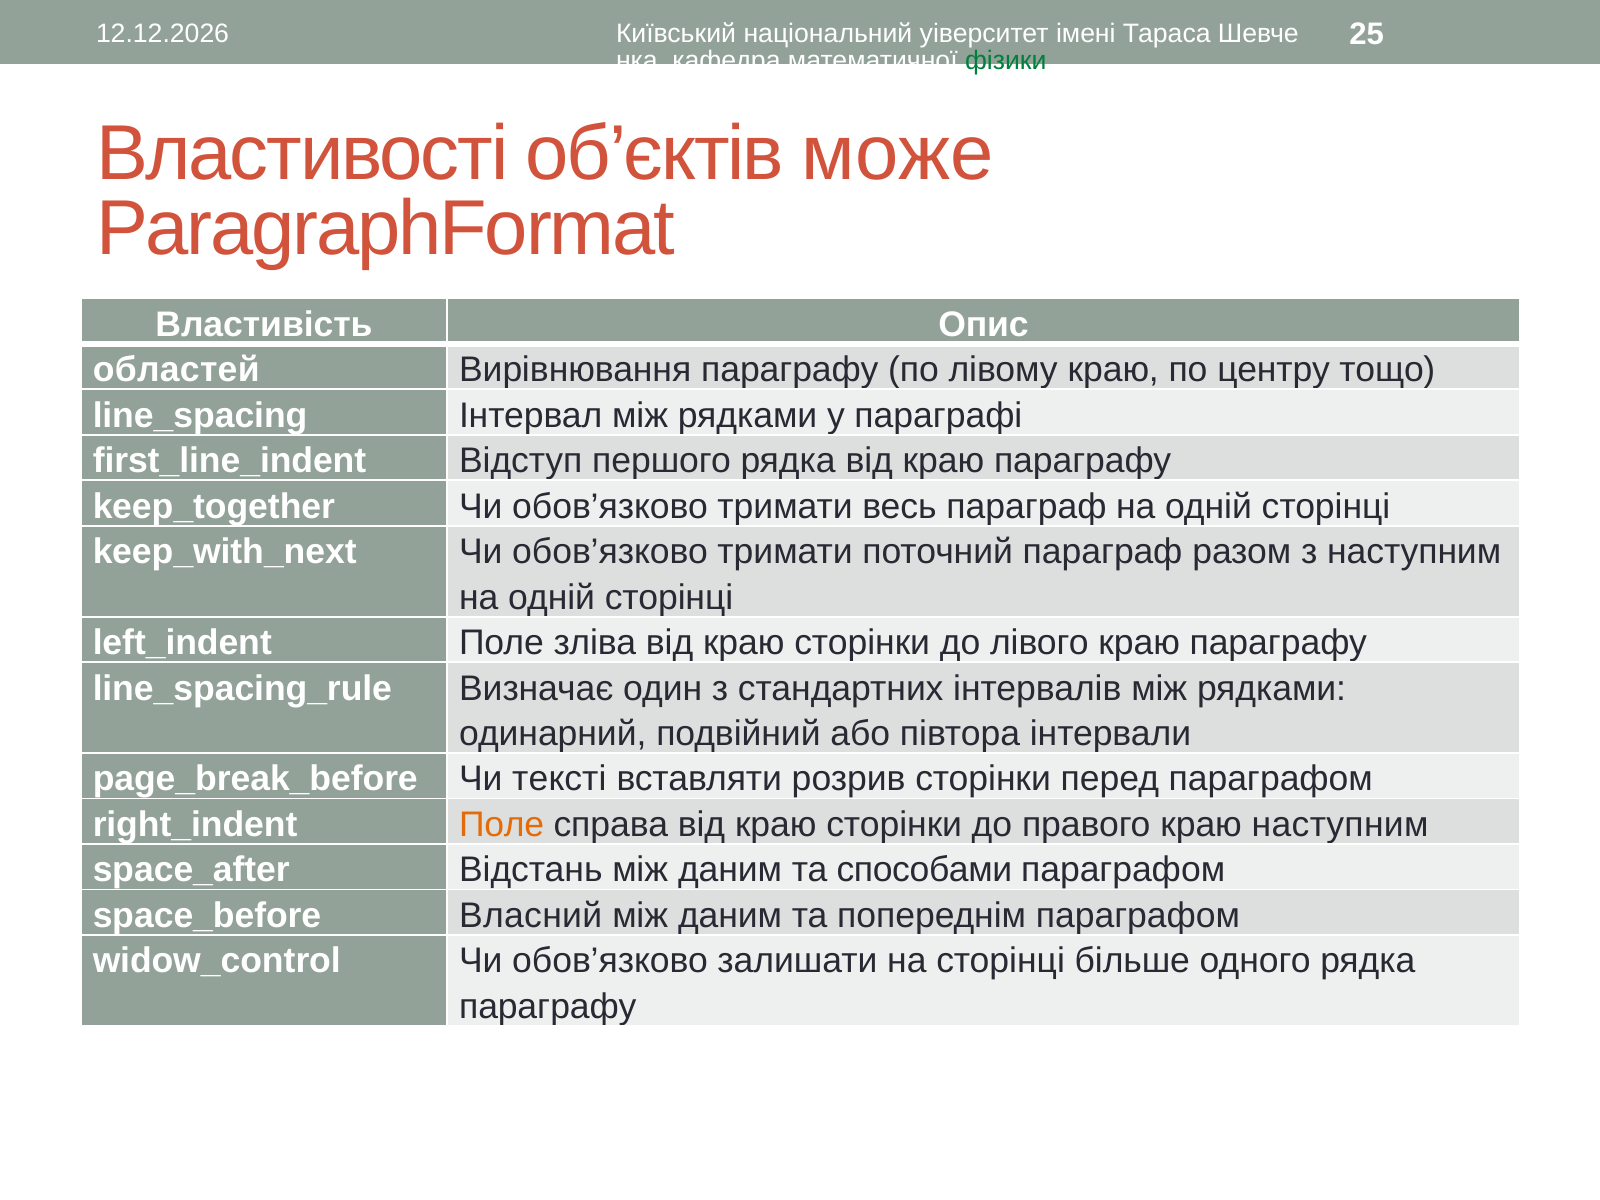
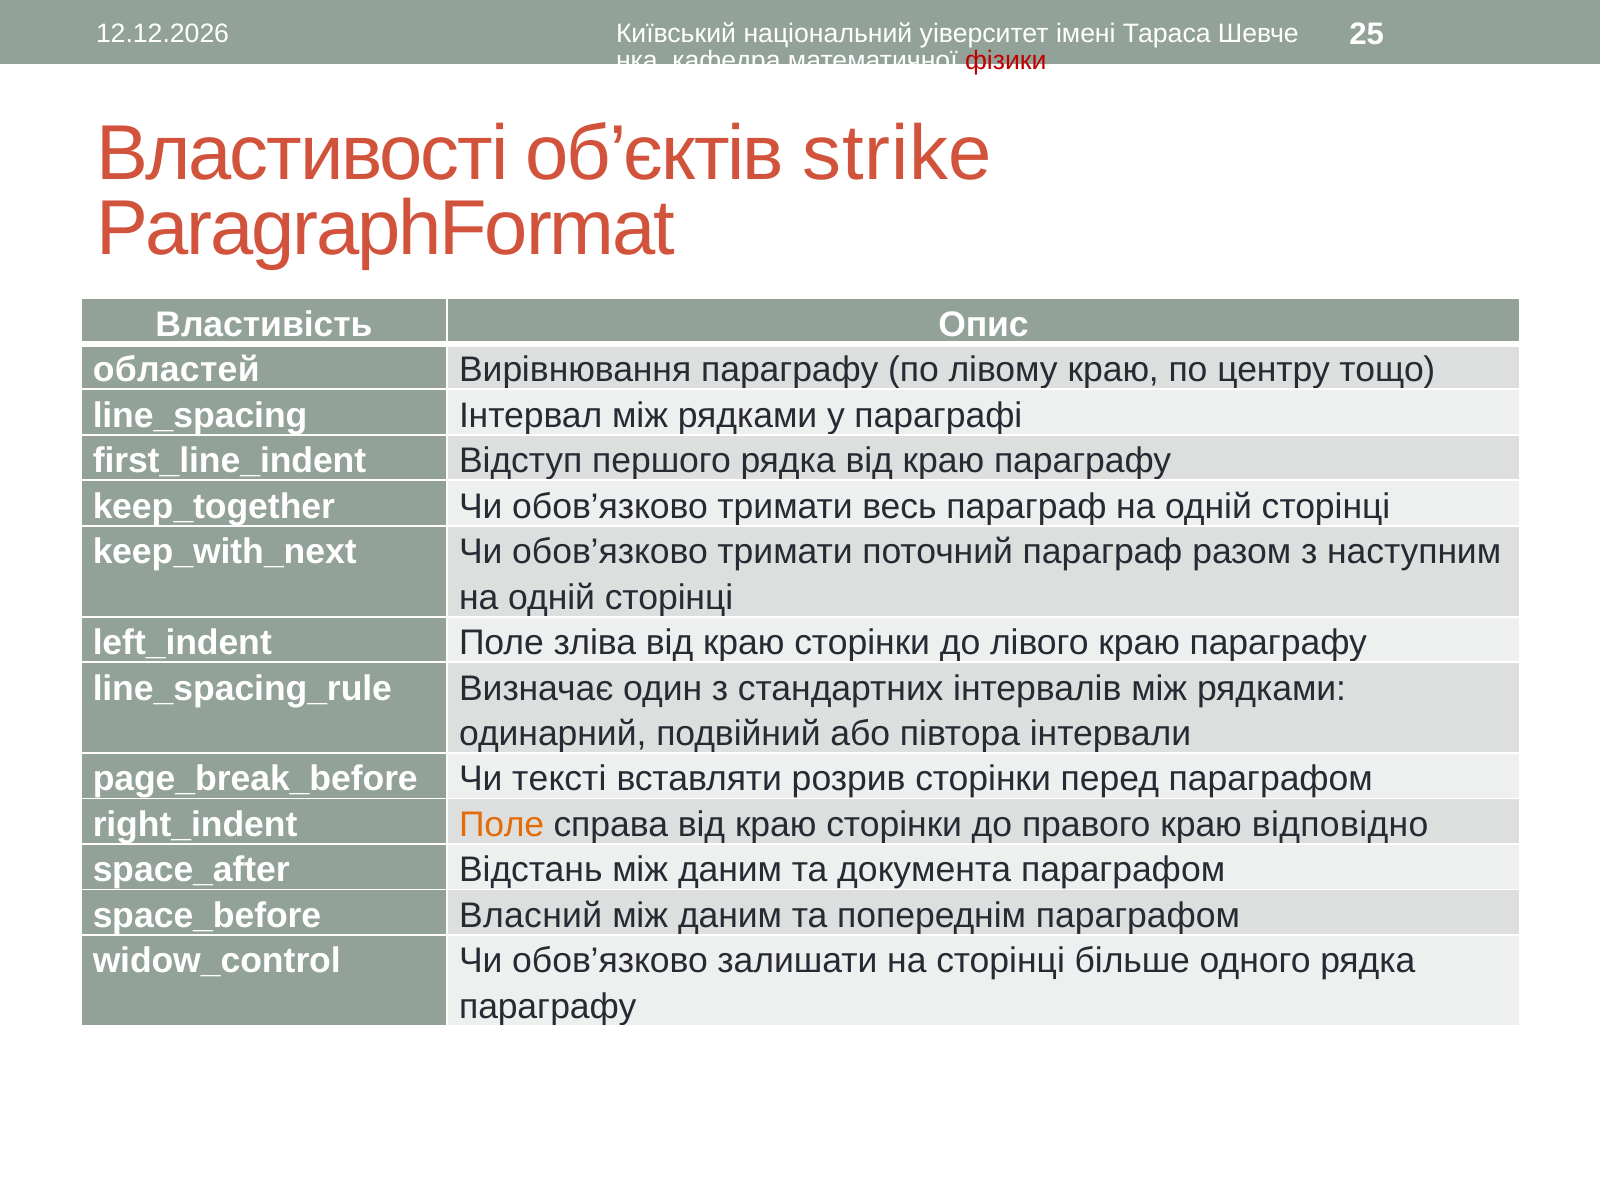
фізики colour: green -> red (1006, 60)
може: може -> strike (897, 154)
краю наступним: наступним -> відповідно (1340, 825)
способами: способами -> документа (924, 870)
